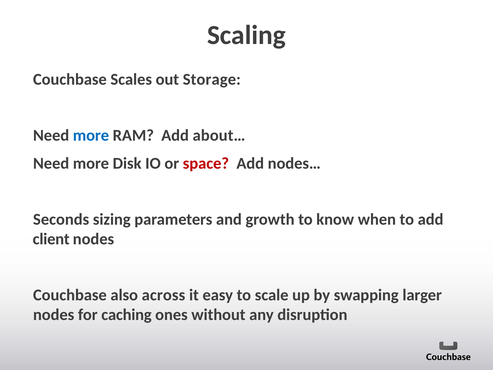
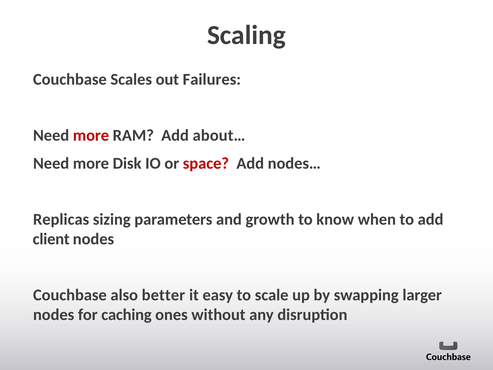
Storage: Storage -> Failures (212, 79)
more colour: blue -> red (91, 135)
Seconds: Seconds -> Replicas (61, 219)
across: across -> better (163, 295)
